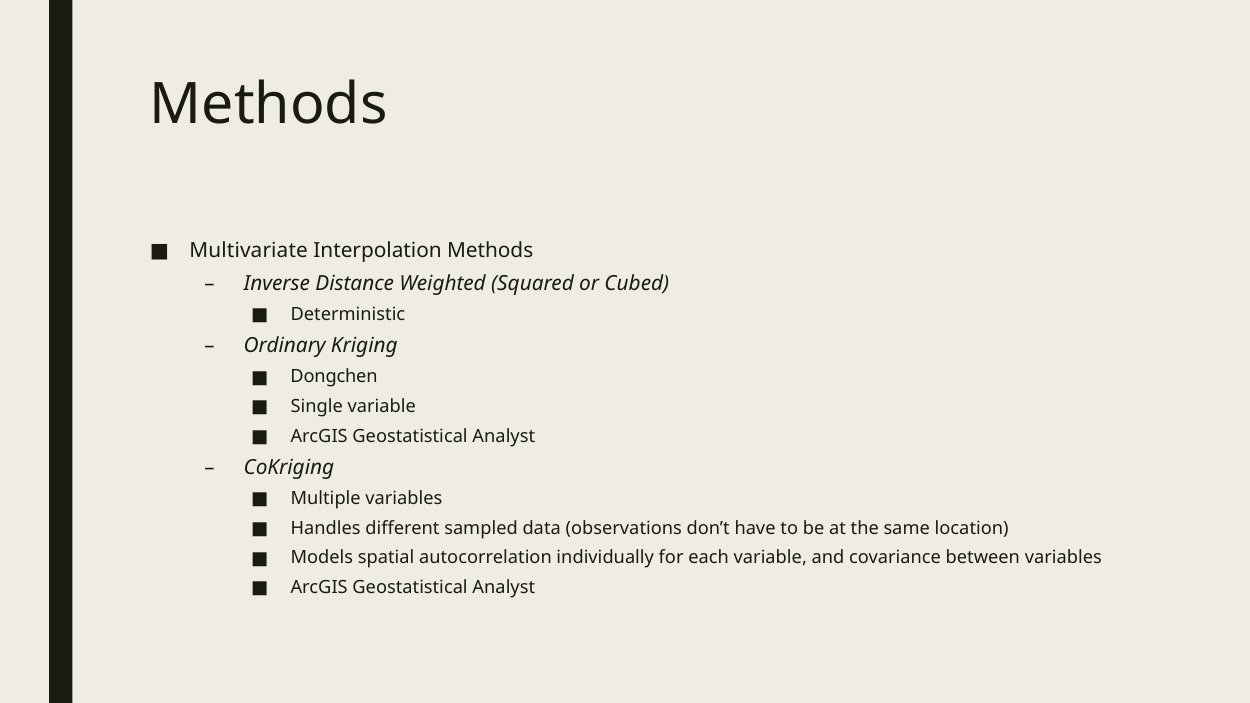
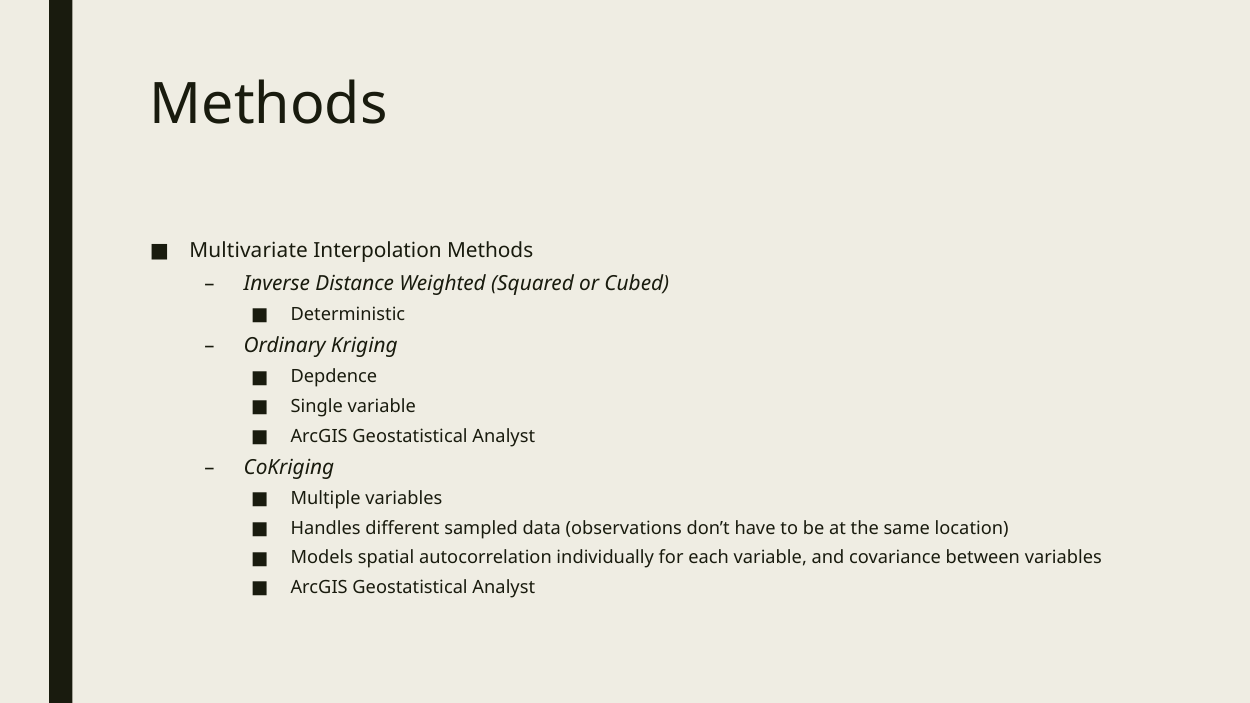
Dongchen: Dongchen -> Depdence (334, 377)
